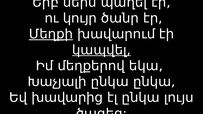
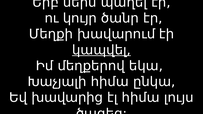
Մեղքի underline: present -> none (51, 34)
Խաչյալի ընկա: ընկա -> հիմա (110, 82)
էլ ընկա: ընկա -> հիմա (141, 98)
